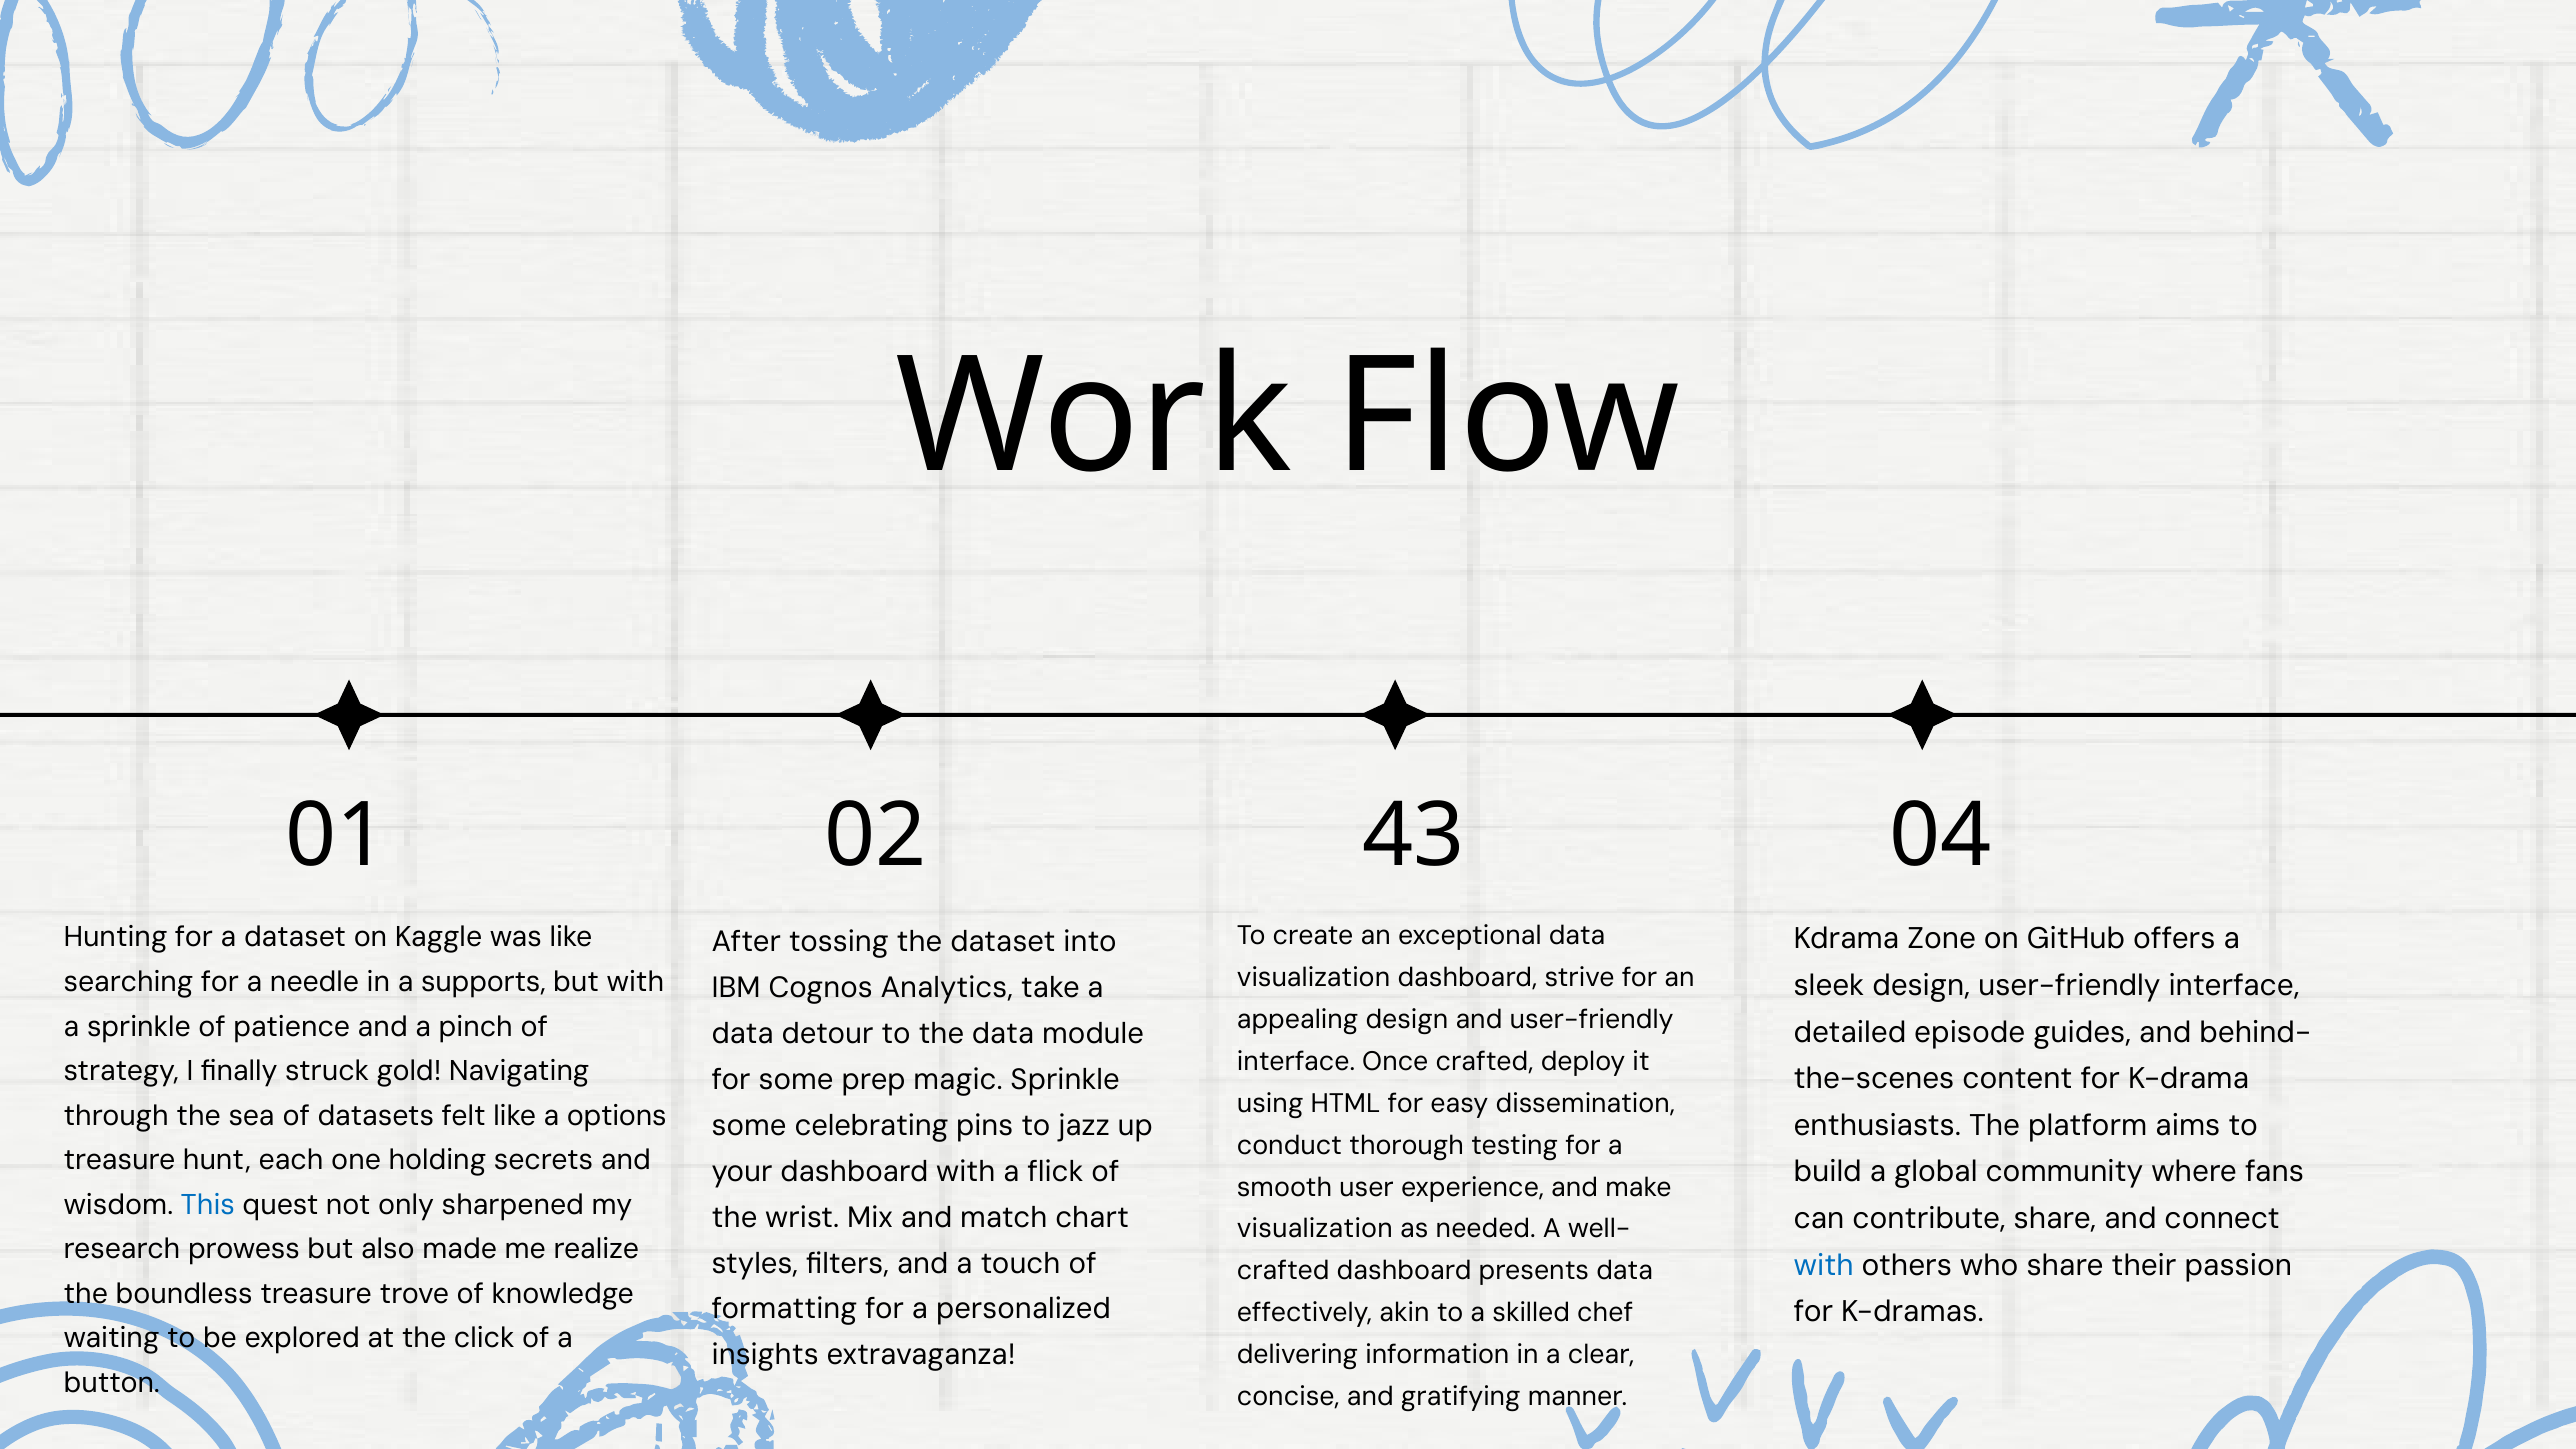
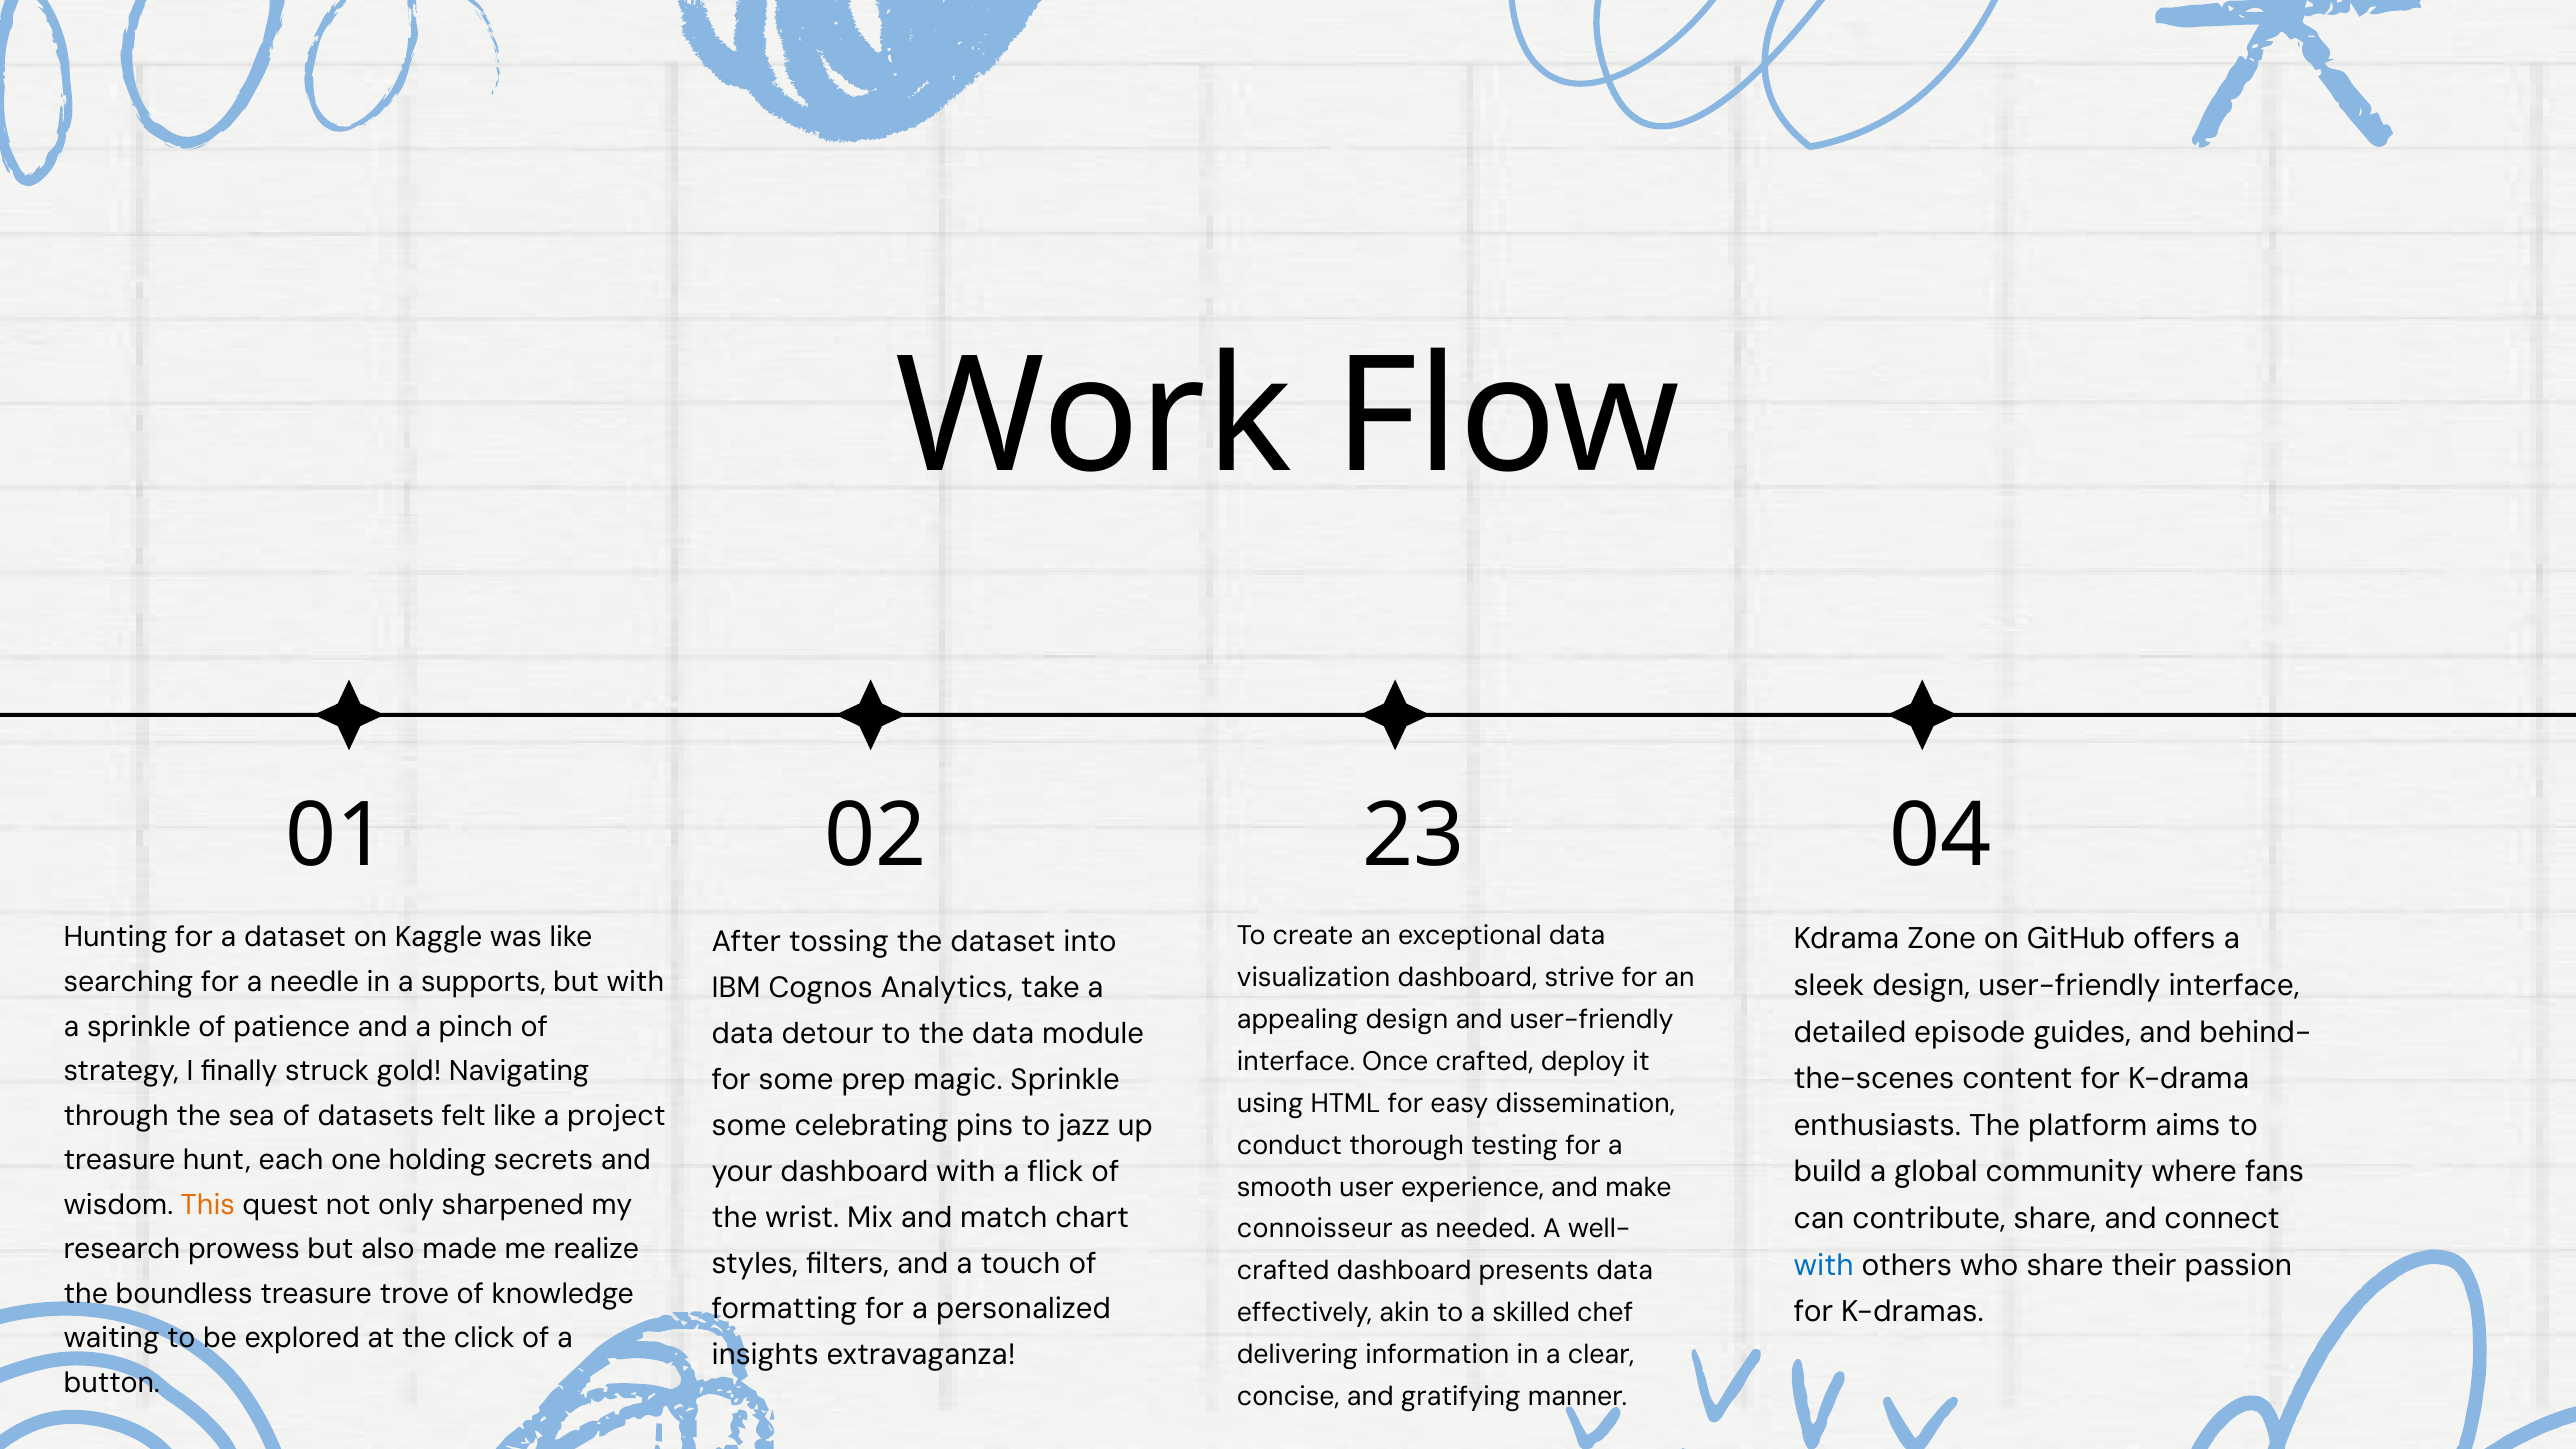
43: 43 -> 23 (1413, 836)
options: options -> project (616, 1116)
This colour: blue -> orange (208, 1205)
visualization: visualization -> connoisseur (1315, 1229)
